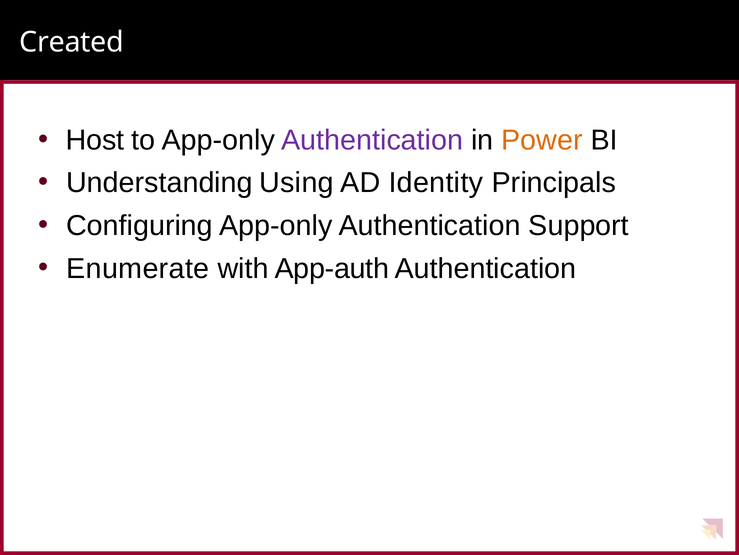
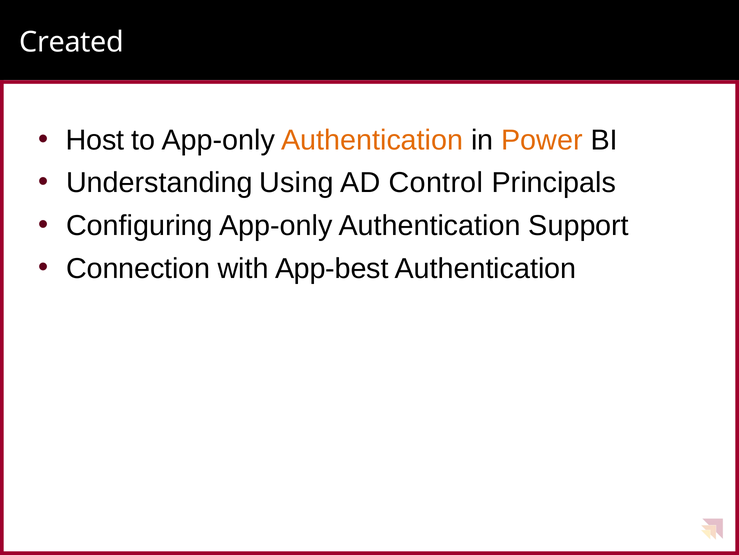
Authentication colour: purple -> orange (372, 140)
Identity: Identity -> Control (436, 183)
Enumerate: Enumerate -> Connection (138, 268)
App-auth: App-auth -> App-best (332, 268)
